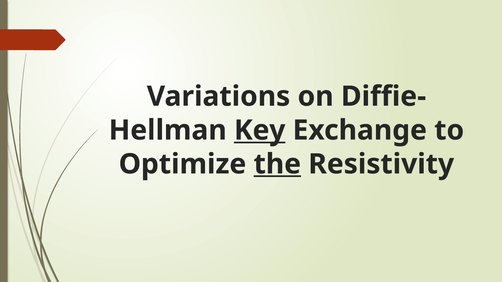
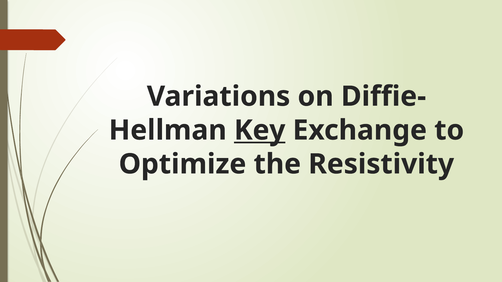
the underline: present -> none (277, 164)
